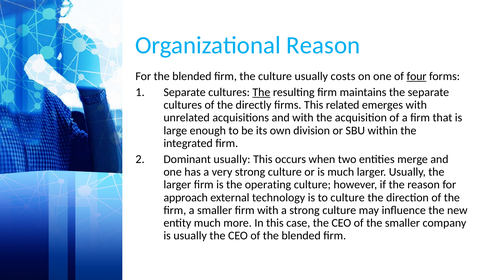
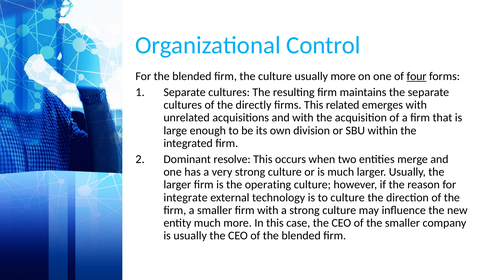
Organizational Reason: Reason -> Control (323, 45)
usually costs: costs -> more (343, 76)
The underline: present -> none (261, 92)
Dominant usually: usually -> resolve (232, 159)
approach: approach -> integrate (186, 198)
